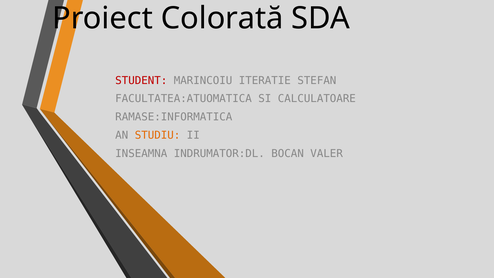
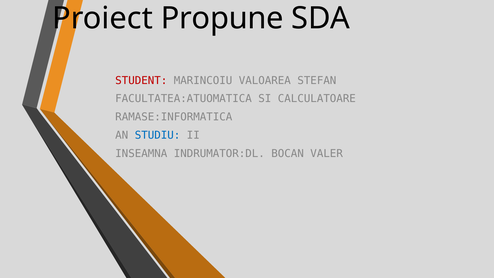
Colorată: Colorată -> Propune (222, 18)
ITERATIE: ITERATIE -> VALOAREA (265, 80)
STUDIU colour: orange -> blue (158, 135)
